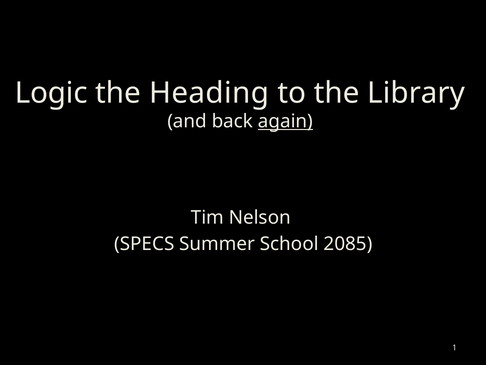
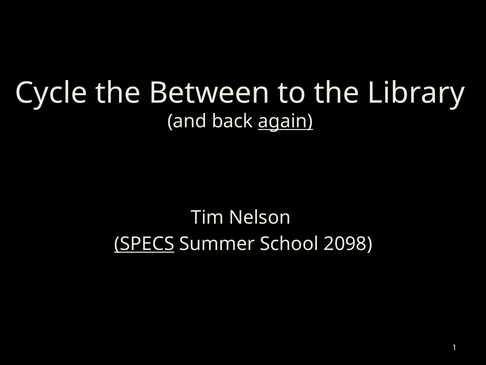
Logic: Logic -> Cycle (51, 93)
Heading: Heading -> Between (209, 93)
SPECS underline: none -> present (144, 244)
2085: 2085 -> 2098 (348, 244)
